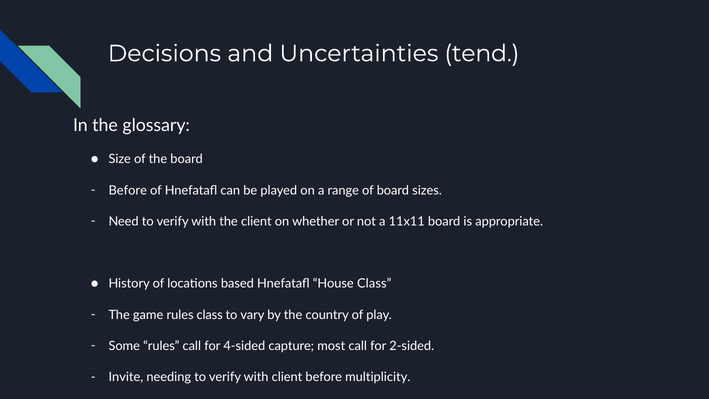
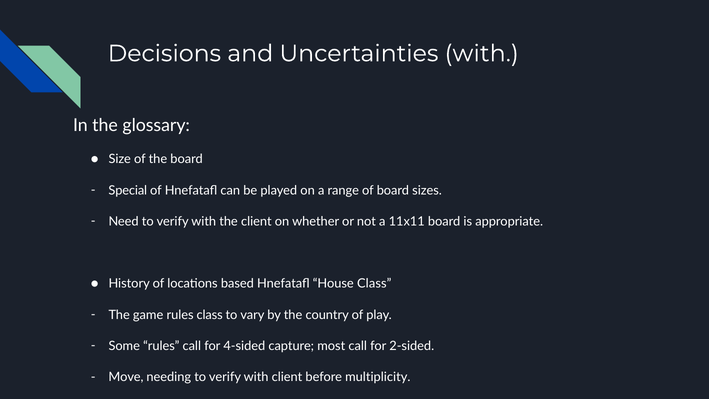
Uncertainties tend: tend -> with (482, 53)
Before: Before -> Special (128, 190)
Invite: Invite -> Move (126, 377)
